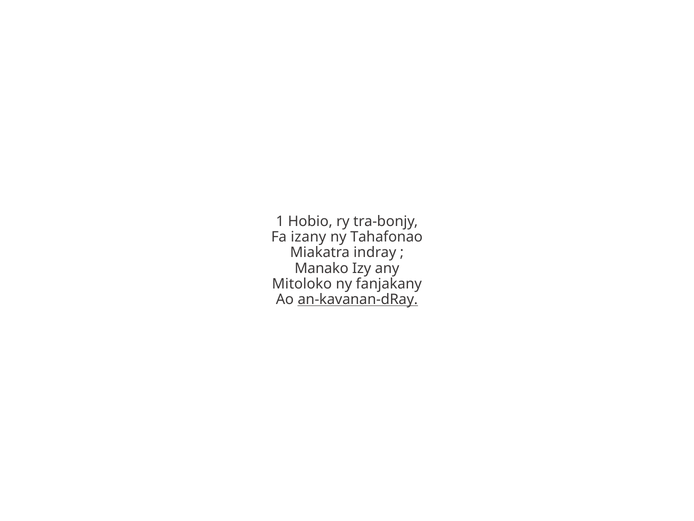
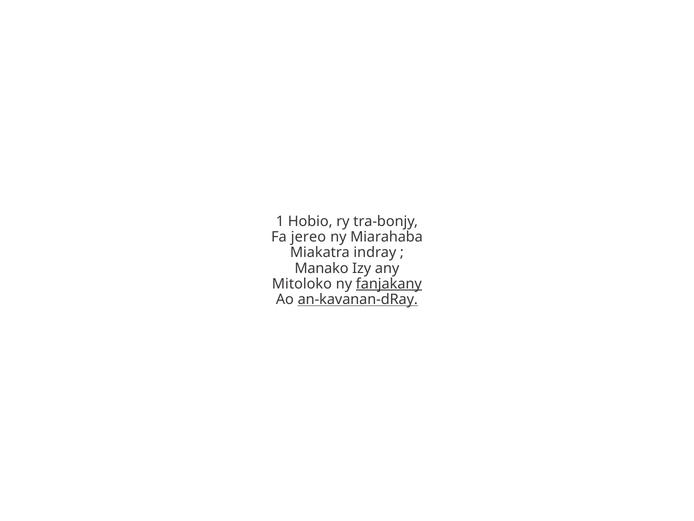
izany: izany -> jereo (308, 237)
Tahafonao: Tahafonao -> Miarahaba (387, 237)
fanjakany underline: none -> present (389, 284)
